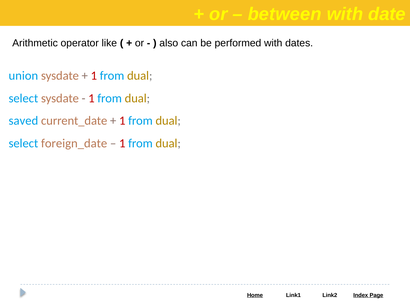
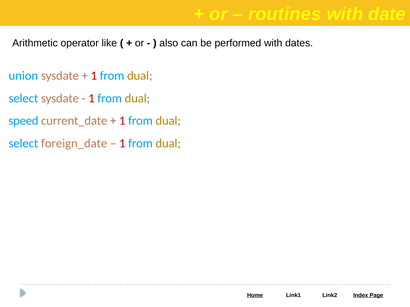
between: between -> routines (285, 14)
saved: saved -> speed (23, 121)
